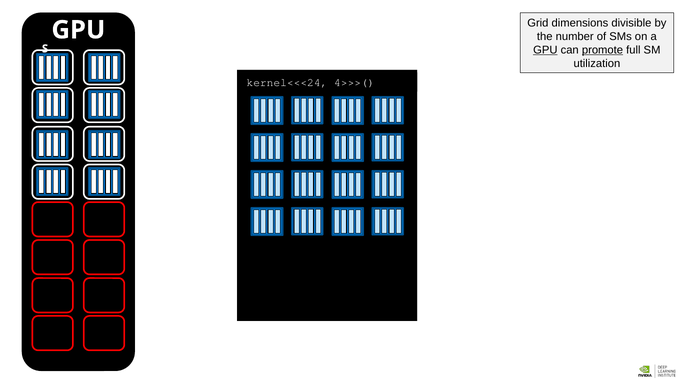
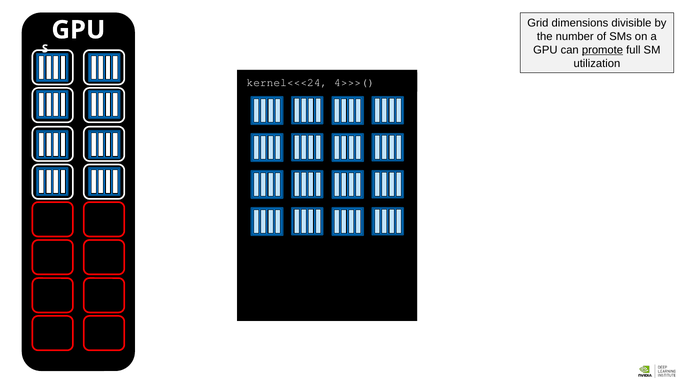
GPU underline: present -> none (545, 50)
